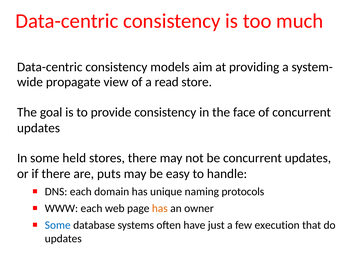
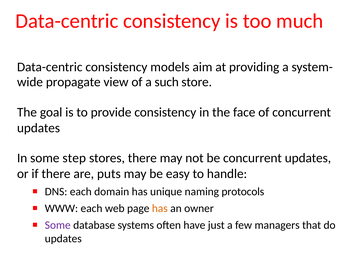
read: read -> such (167, 82)
held: held -> step (74, 158)
Some colour: blue -> purple (58, 225)
execution: execution -> managers (277, 225)
